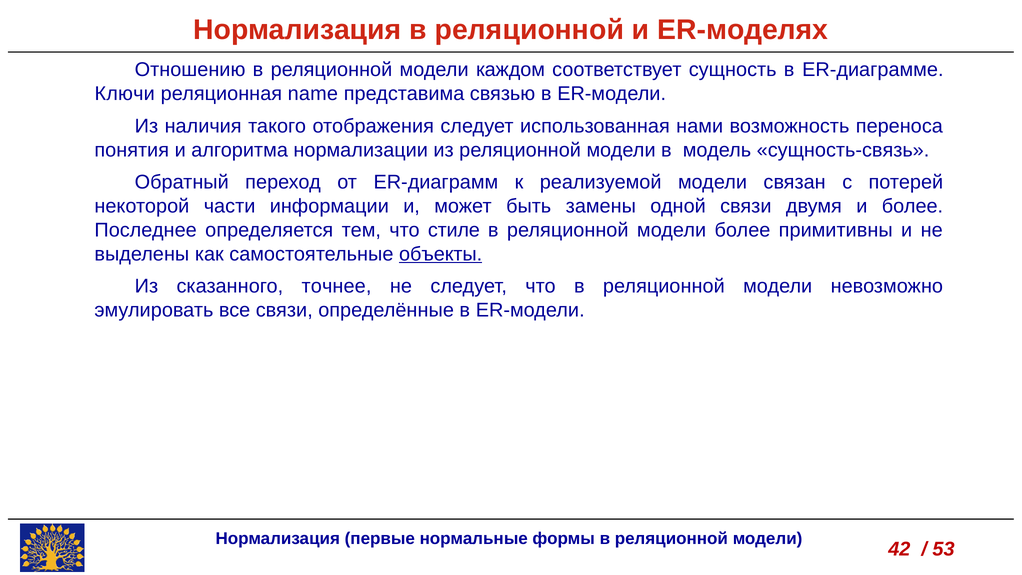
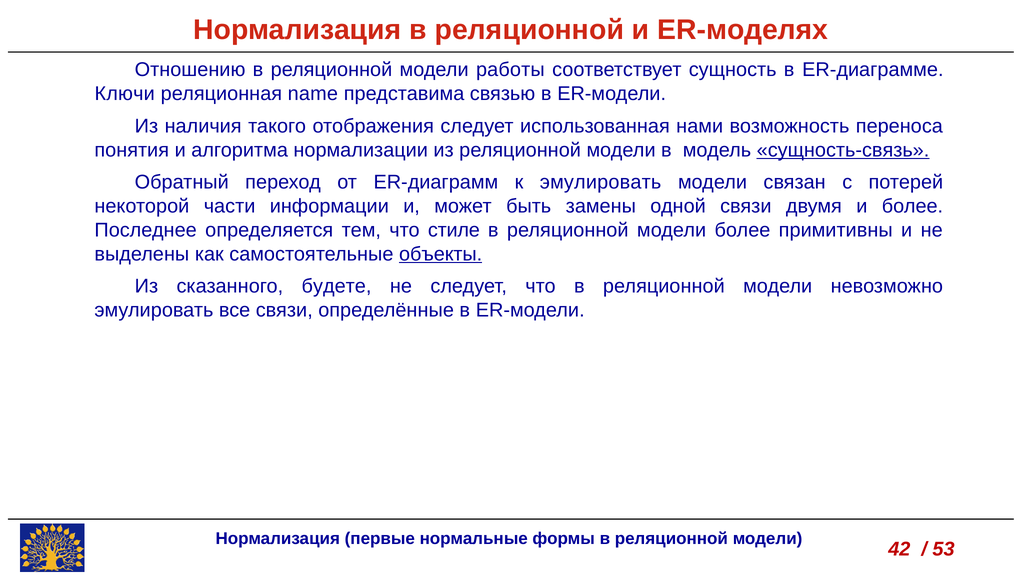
каждом: каждом -> работы (510, 70)
сущность-связь underline: none -> present (843, 150)
к реализуемой: реализуемой -> эмулировать (601, 182)
точнее: точнее -> будете (337, 286)
